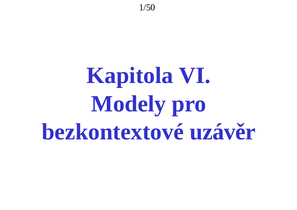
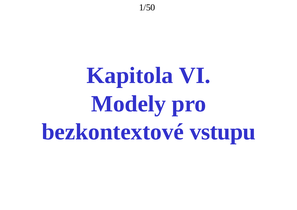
uzávěr: uzávěr -> vstupu (223, 132)
